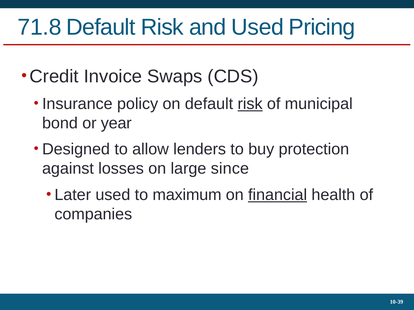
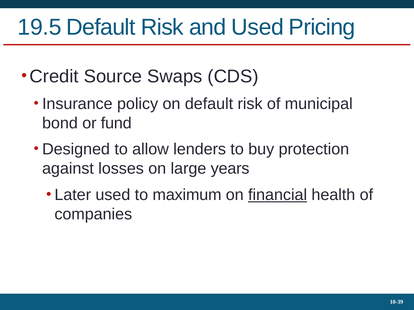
71.8: 71.8 -> 19.5 (40, 27)
Invoice: Invoice -> Source (113, 76)
risk underline: present -> none (250, 104)
year: year -> fund (116, 123)
since: since -> years (230, 169)
